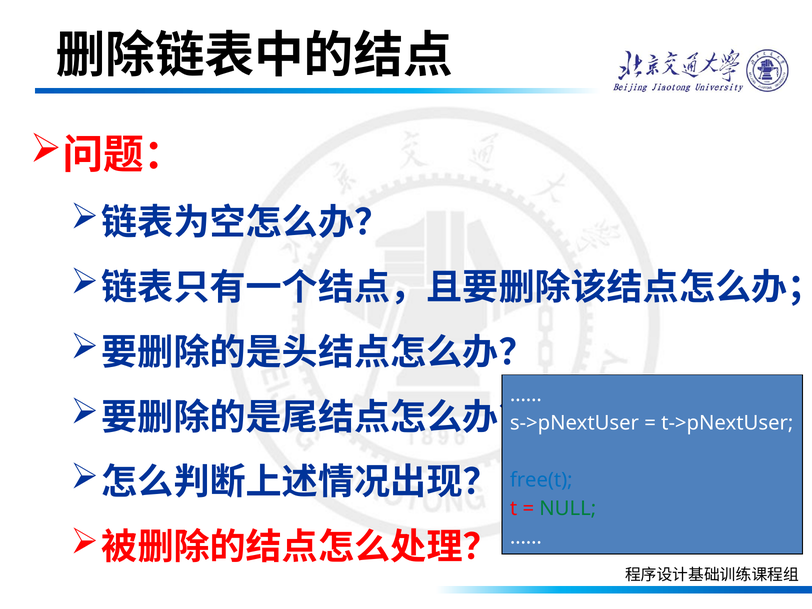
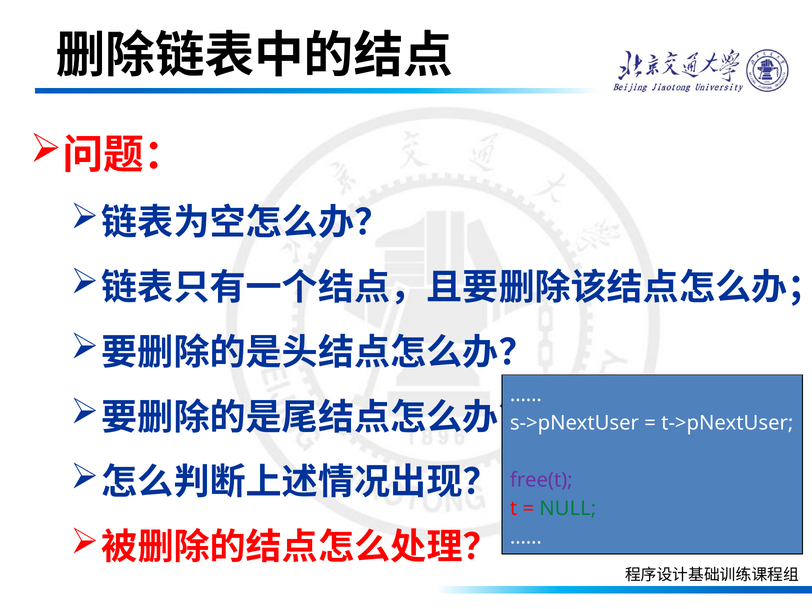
free(t colour: blue -> purple (541, 480)
